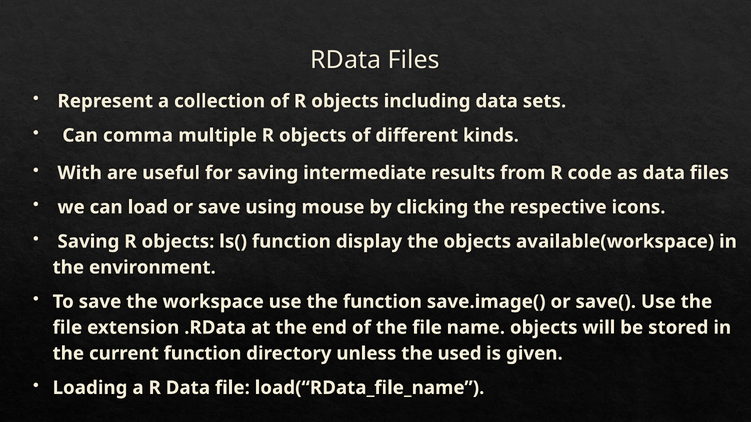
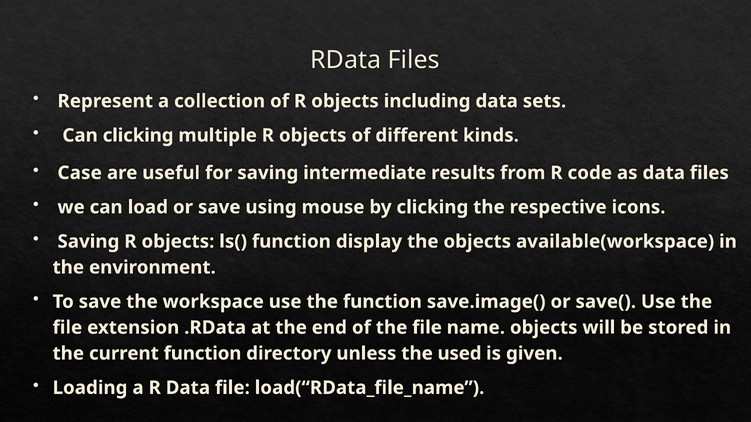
Can comma: comma -> clicking (138, 136)
With: With -> Case (80, 173)
